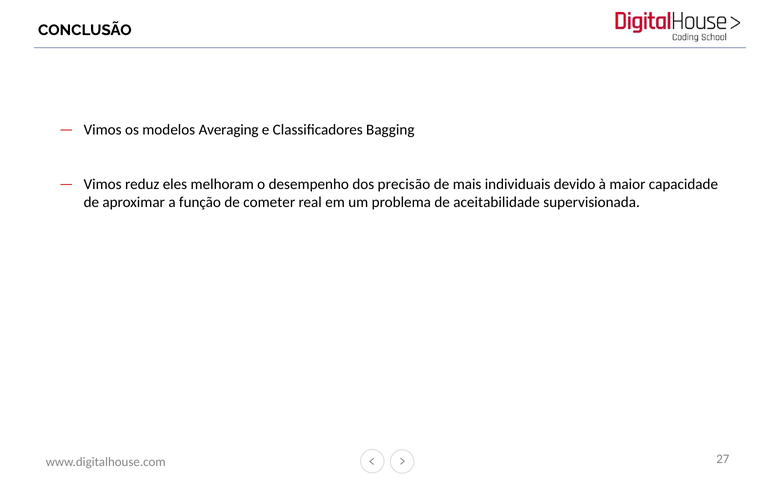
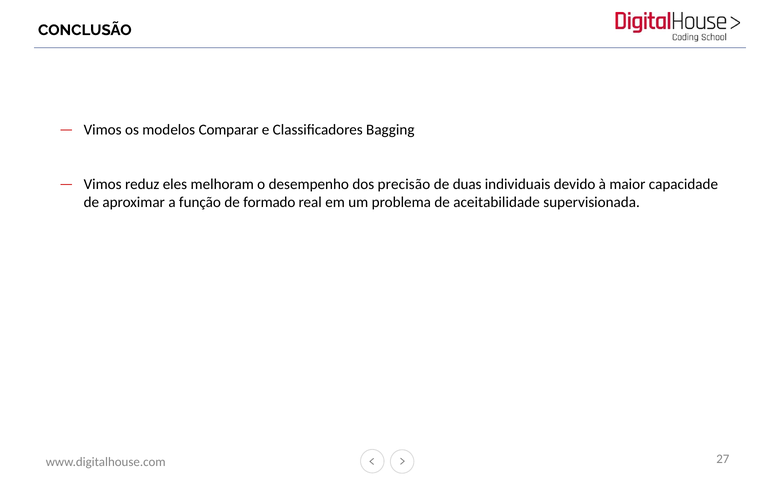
Averaging: Averaging -> Comparar (229, 130)
mais: mais -> duas (467, 184)
cometer: cometer -> formado (269, 202)
